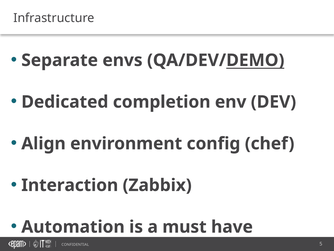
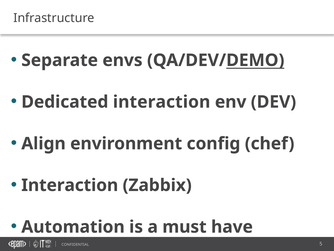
Dedicated completion: completion -> interaction (162, 102)
